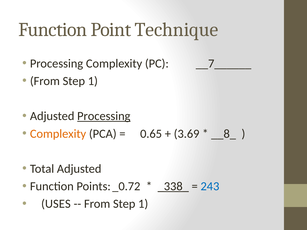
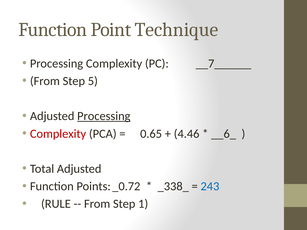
1: 1 -> 5 (93, 81)
Complexity colour: orange -> red (58, 134)
3.69: 3.69 -> 4.46 (187, 134)
__8_: __8_ -> __6_ (224, 134)
_338_ underline: present -> none (173, 187)
USES: USES -> RULE (56, 204)
